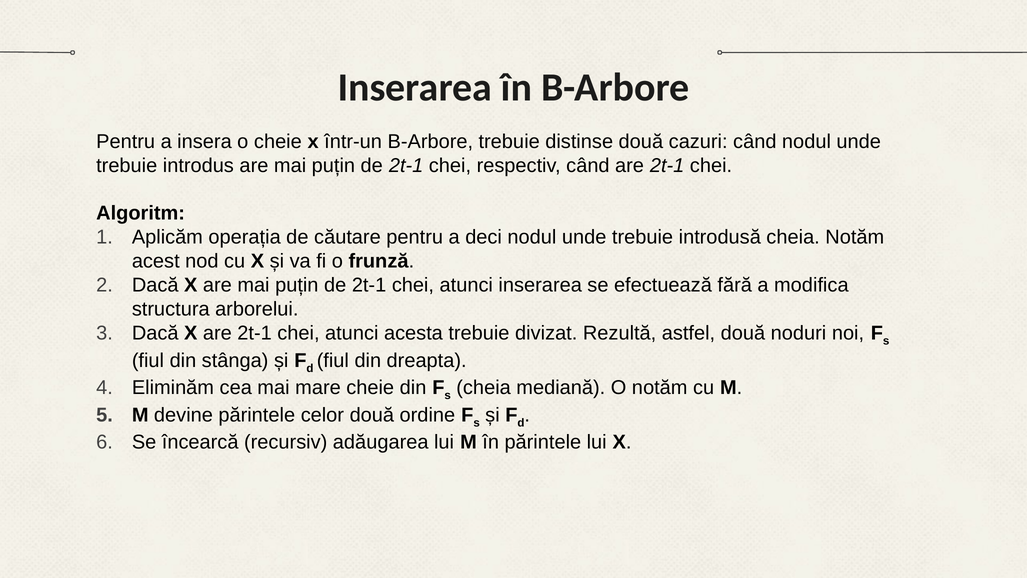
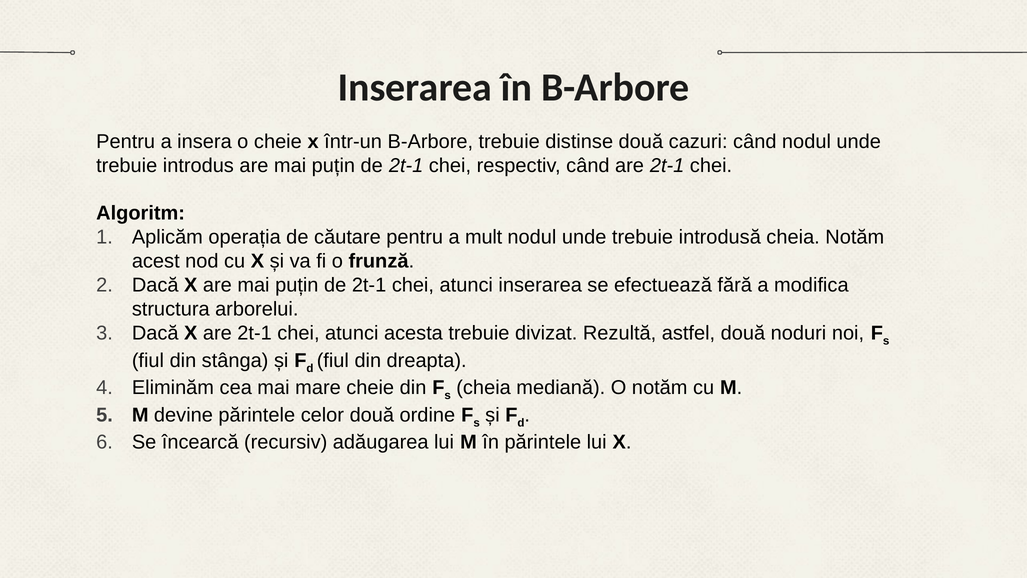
deci: deci -> mult (484, 237)
